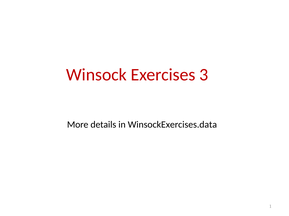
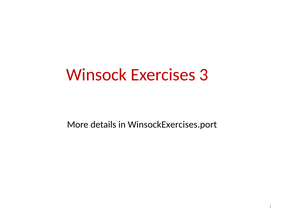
WinsockExercises.data: WinsockExercises.data -> WinsockExercises.port (172, 125)
